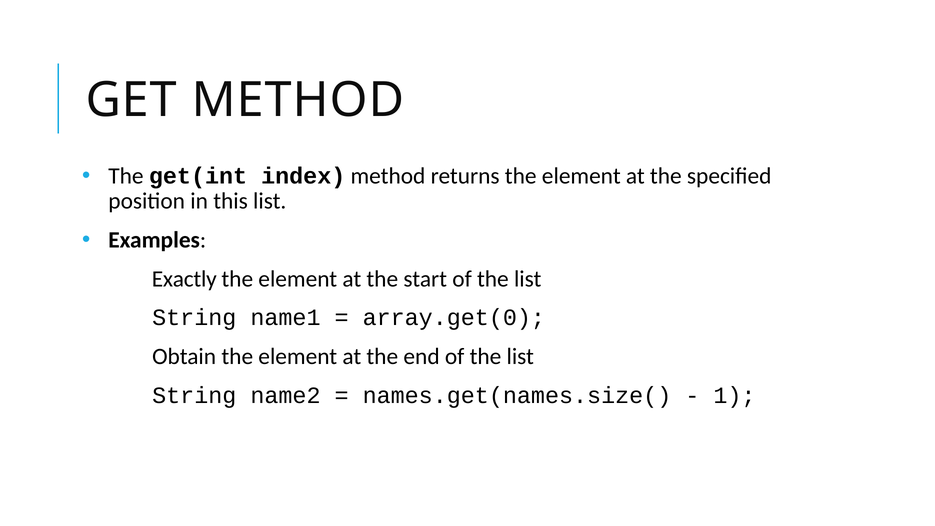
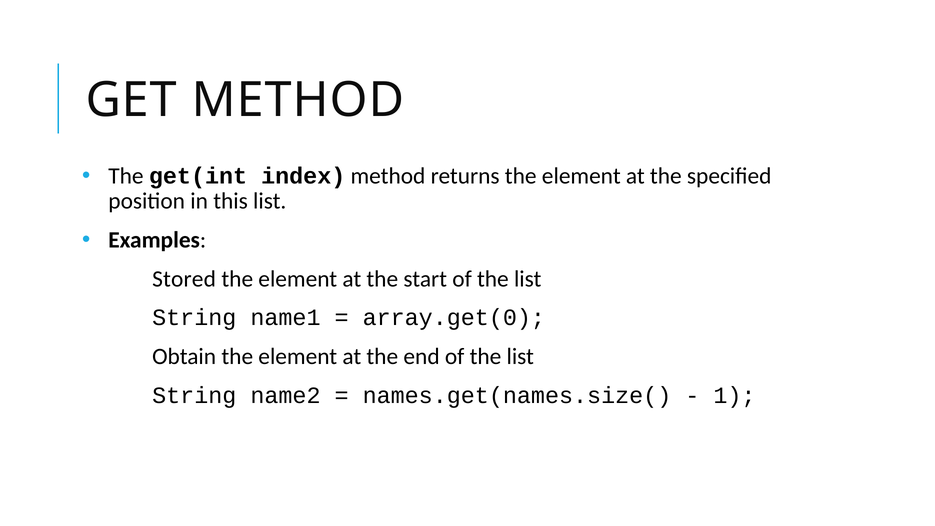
Exactly: Exactly -> Stored (184, 279)
